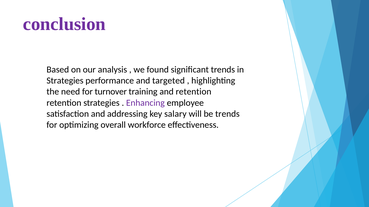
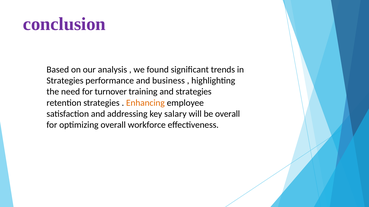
targeted: targeted -> business (169, 81)
and retention: retention -> strategies (194, 92)
Enhancing colour: purple -> orange (145, 103)
be trends: trends -> overall (228, 114)
